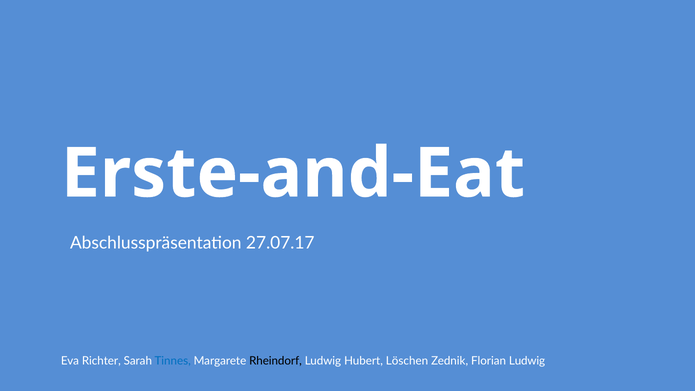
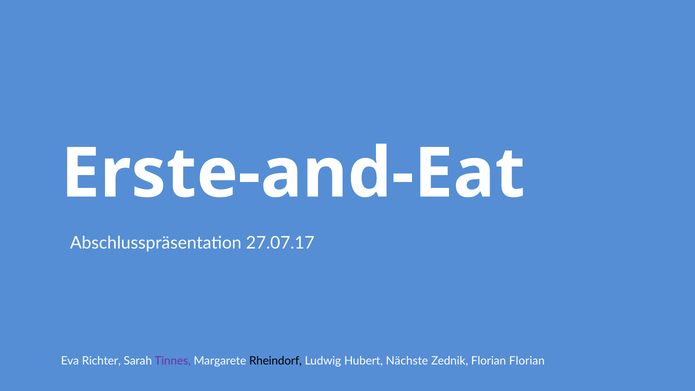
Tinnes colour: blue -> purple (173, 361)
Löschen: Löschen -> Nächste (407, 361)
Florian Ludwig: Ludwig -> Florian (527, 361)
